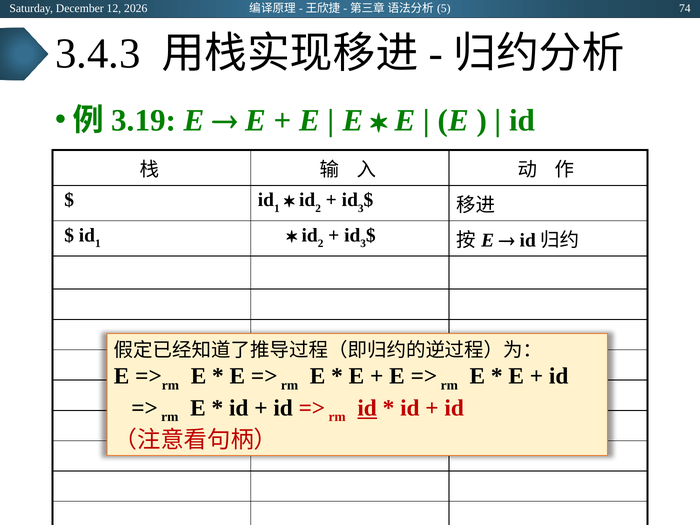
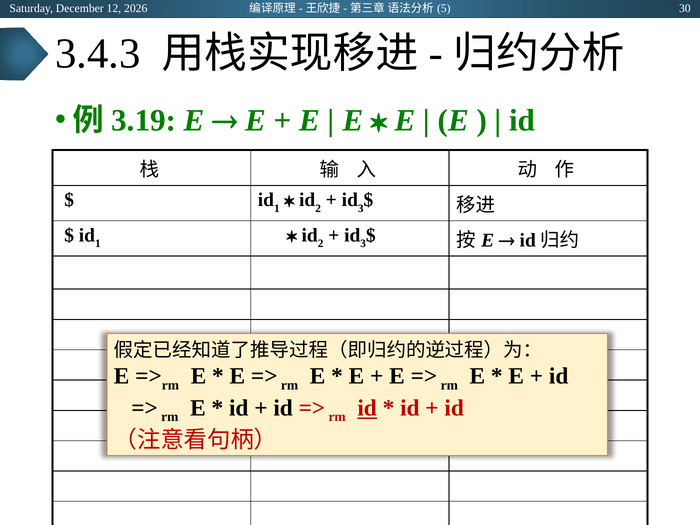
74: 74 -> 30 (685, 8)
